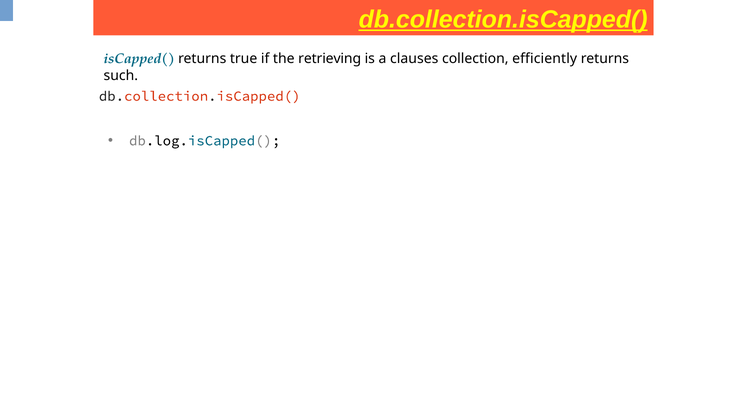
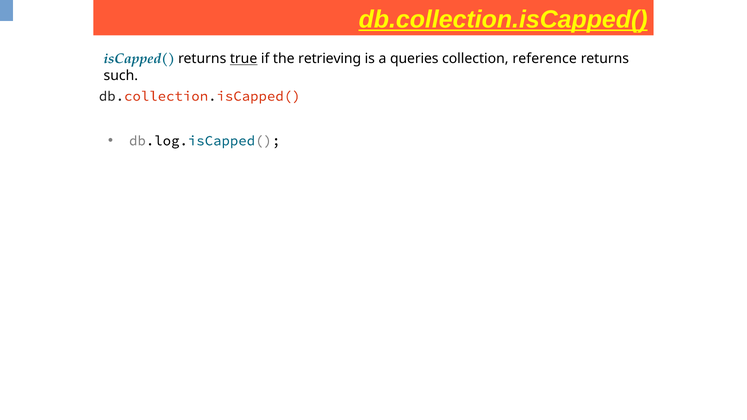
true underline: none -> present (244, 59)
clauses: clauses -> queries (414, 59)
efficiently: efficiently -> reference (545, 59)
